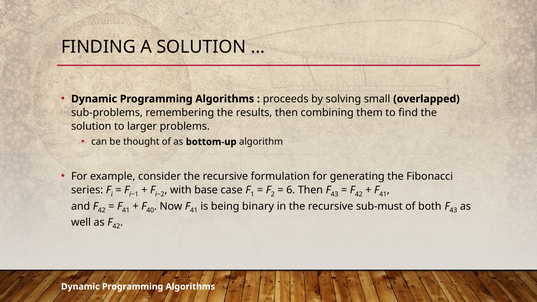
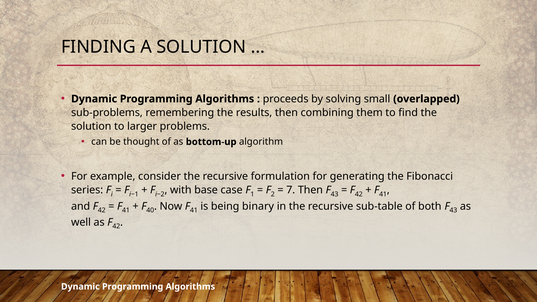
6: 6 -> 7 (291, 190)
sub-must: sub-must -> sub-table (379, 206)
